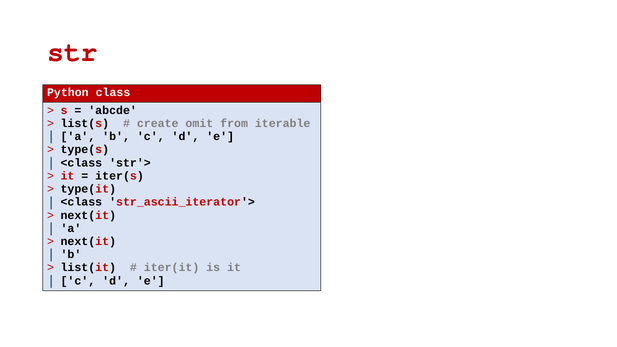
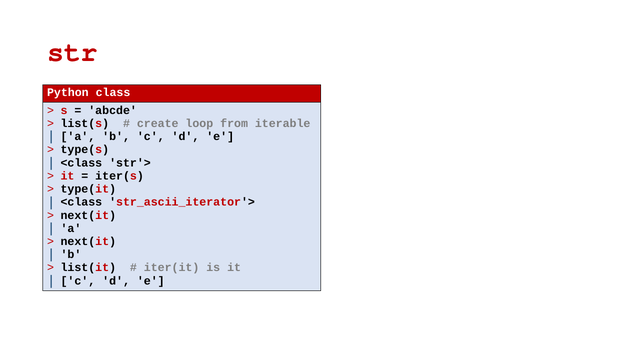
omit: omit -> loop (199, 123)
